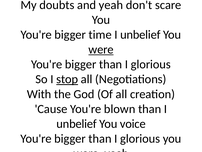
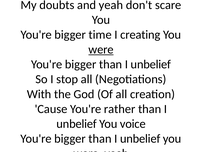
unbelief: unbelief -> creating (140, 35)
glorious: glorious -> unbelief (151, 64)
stop underline: present -> none (67, 79)
blown: blown -> rather (120, 109)
glorious: glorious -> unbelief (140, 138)
